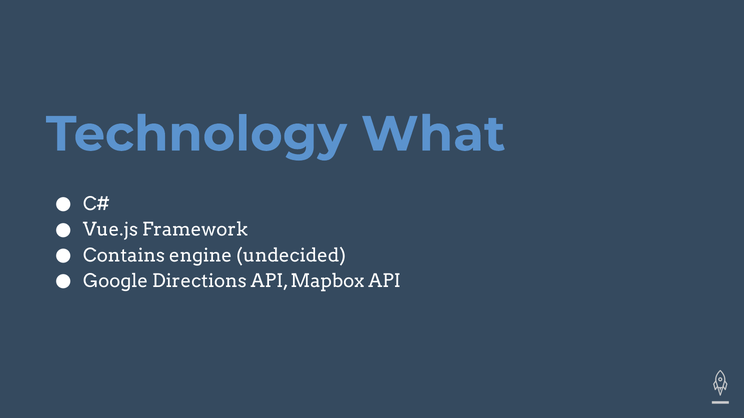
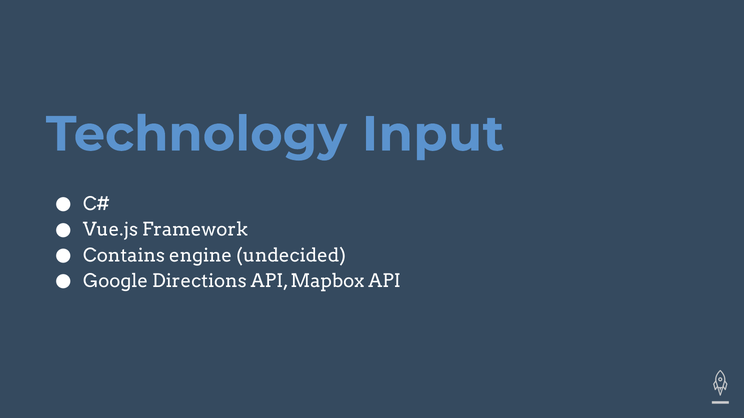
What: What -> Input (433, 134)
